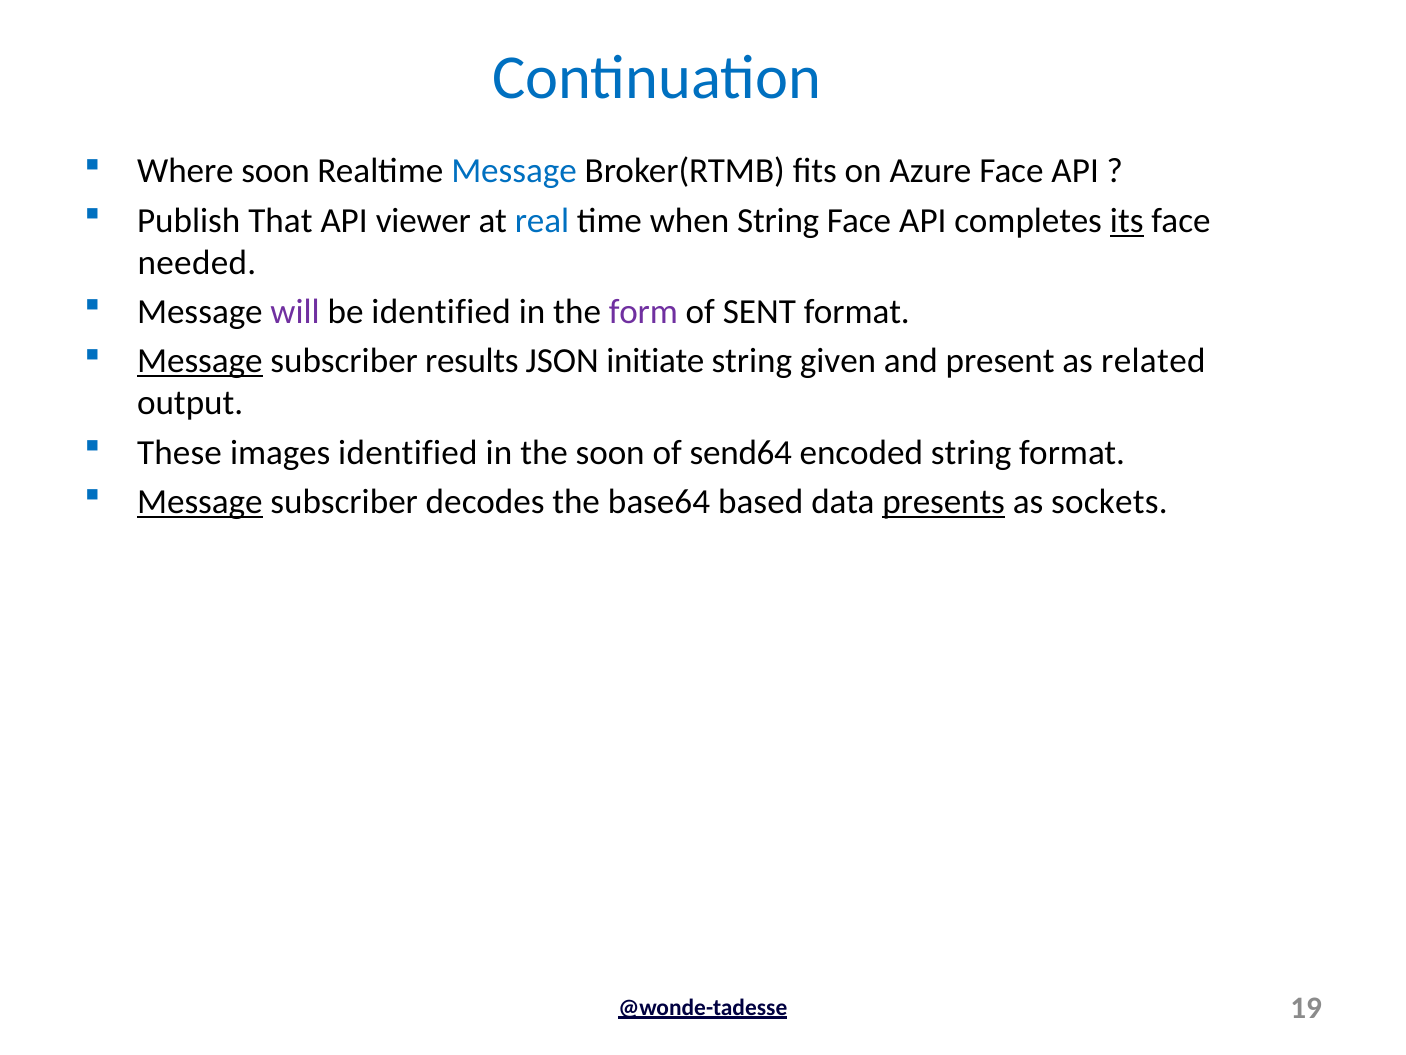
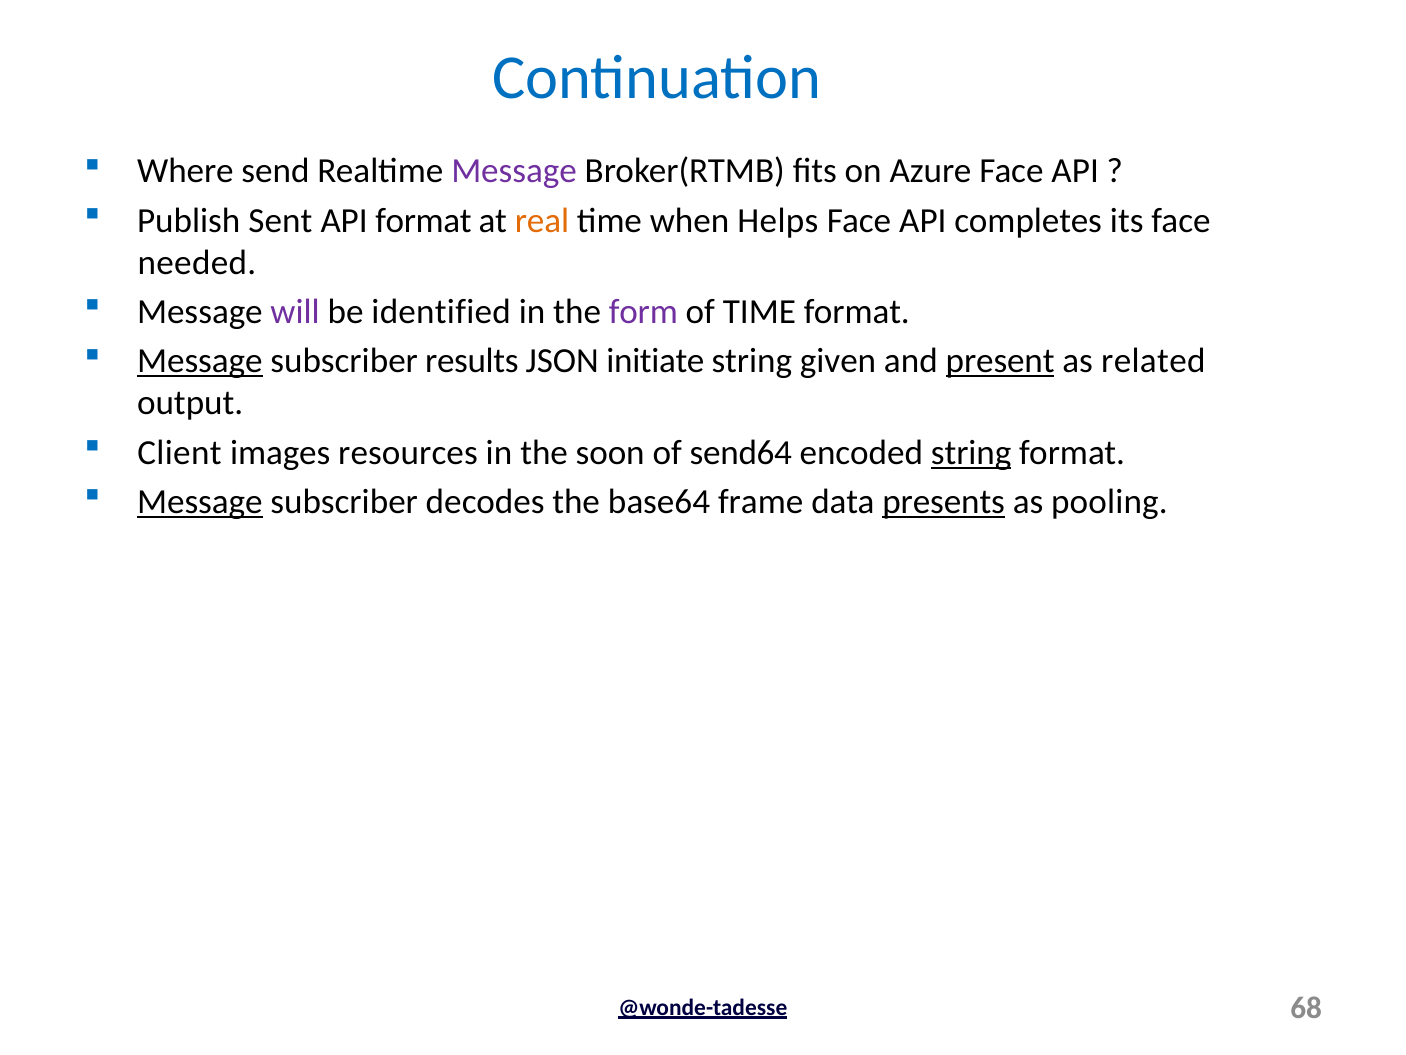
Where soon: soon -> send (275, 171)
Message colour: blue -> purple (514, 171)
That: That -> Sent (280, 220)
API viewer: viewer -> format (423, 220)
real colour: blue -> orange (542, 220)
when String: String -> Helps (778, 220)
its underline: present -> none (1127, 220)
of SENT: SENT -> TIME (759, 312)
present underline: none -> present (1000, 361)
These: These -> Client (179, 452)
images identified: identified -> resources (408, 452)
string underline: none -> present (971, 452)
based: based -> frame (761, 502)
sockets: sockets -> pooling (1109, 502)
19: 19 -> 68 (1306, 1007)
